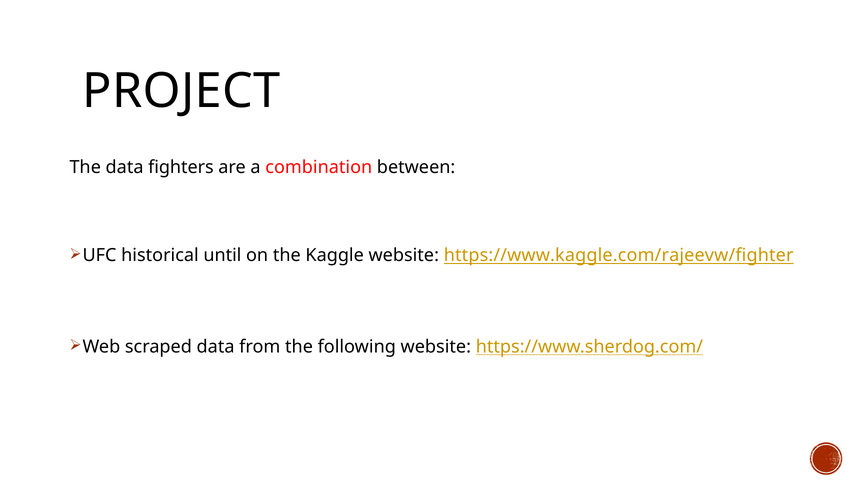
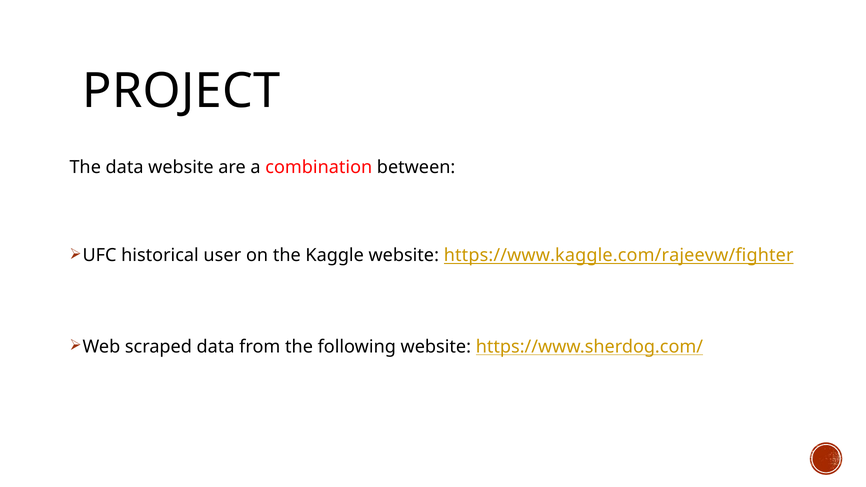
data fighters: fighters -> website (181, 167)
until: until -> user (222, 256)
